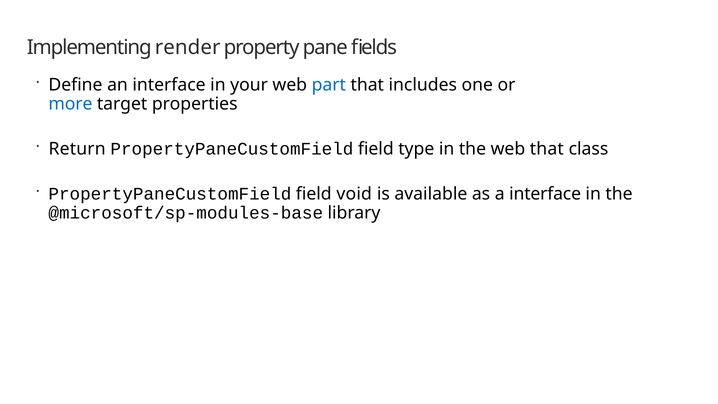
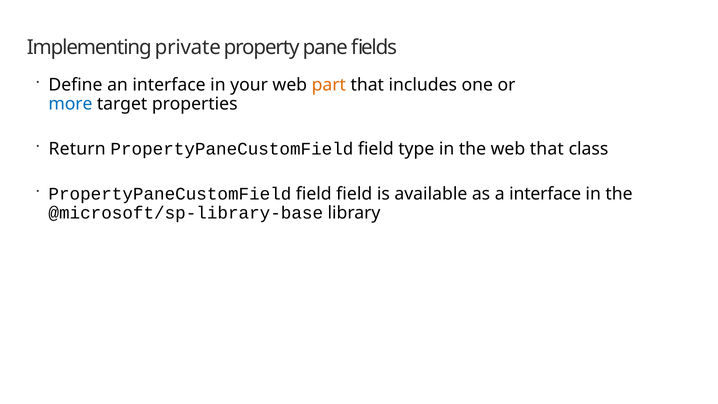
render: render -> private (188, 48)
part colour: blue -> orange (329, 85)
field void: void -> field (354, 194)
@microsoft/sp-modules-base: @microsoft/sp-modules-base -> @microsoft/sp-library-base (186, 213)
